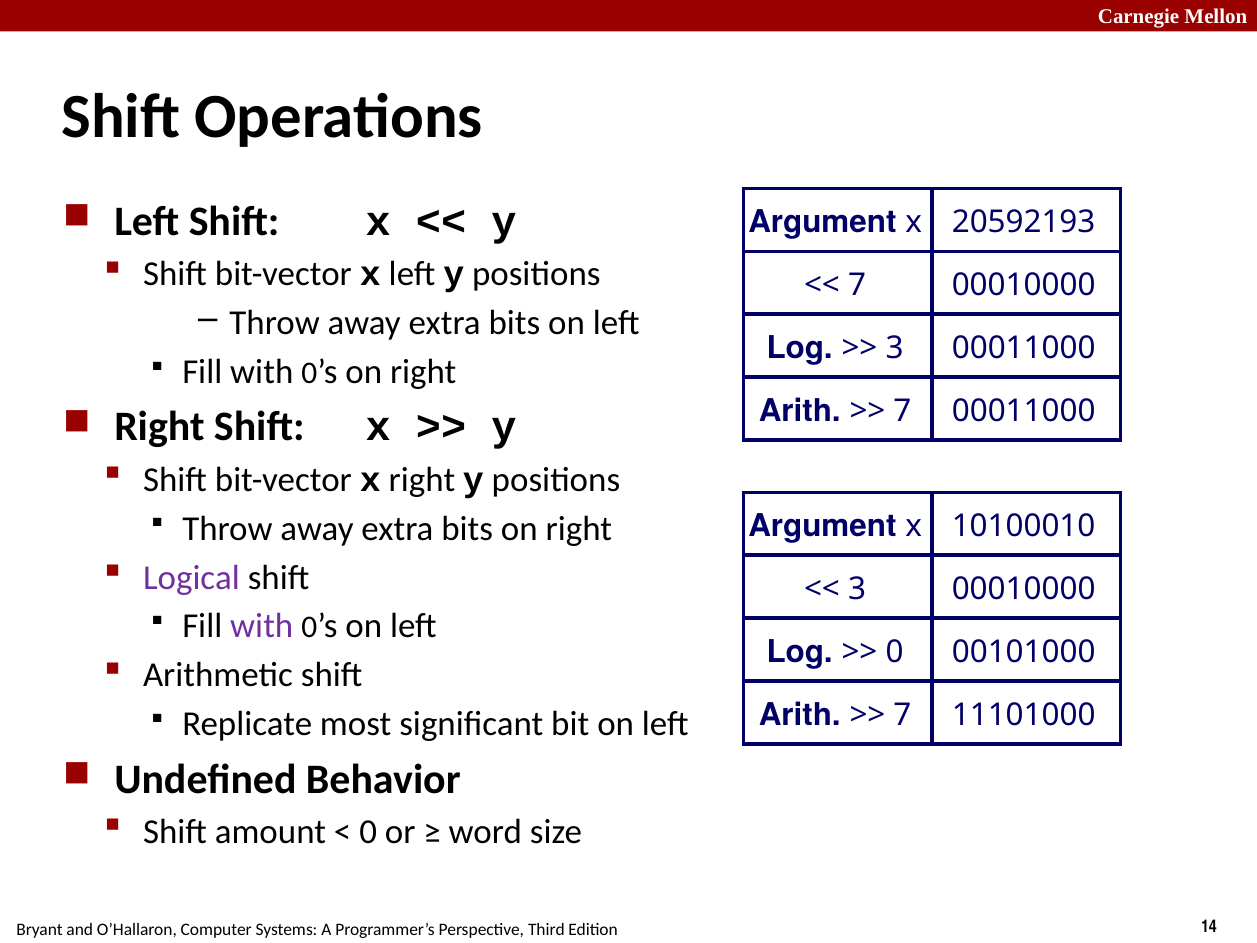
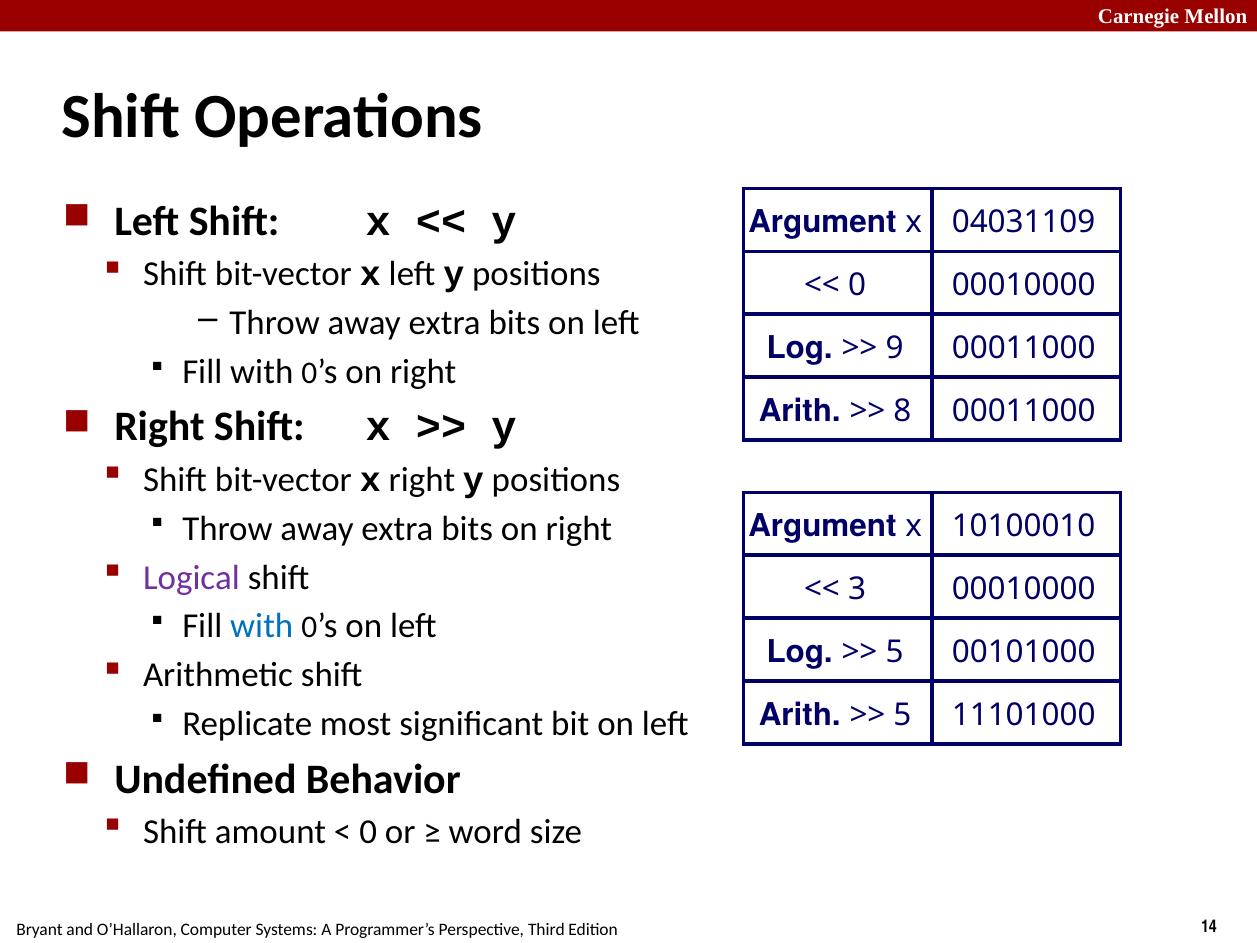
20592193: 20592193 -> 04031109 (1024, 222)
7: 7 -> 0 (857, 285)
3: 3 -> 9 (895, 348)
7: 7 -> 8 (902, 411)
with colour: purple -> blue (262, 626)
0: 0 -> 5 (895, 652)
7: 7 -> 5 (902, 715)
